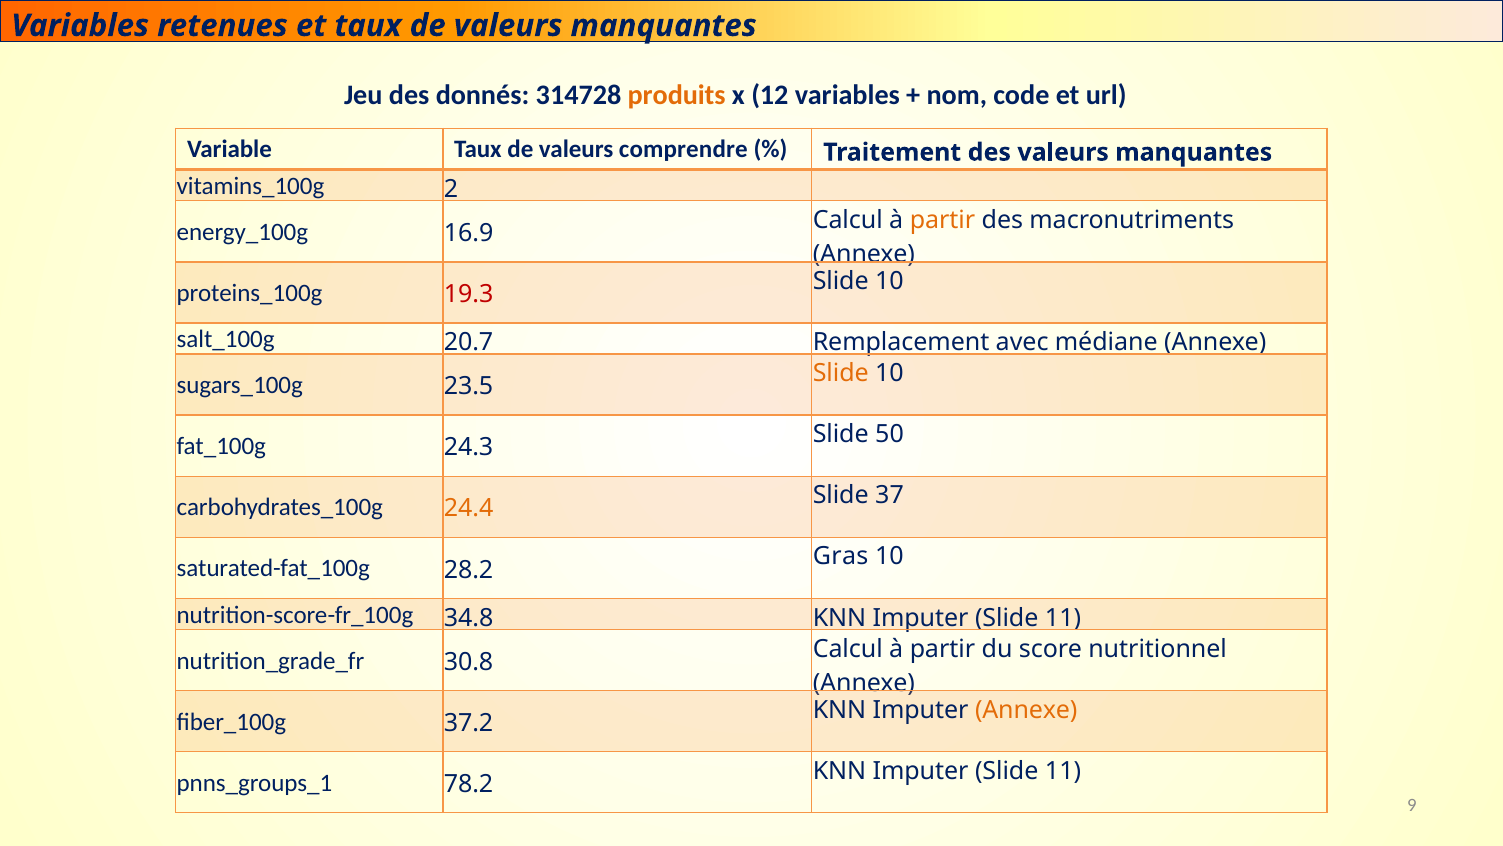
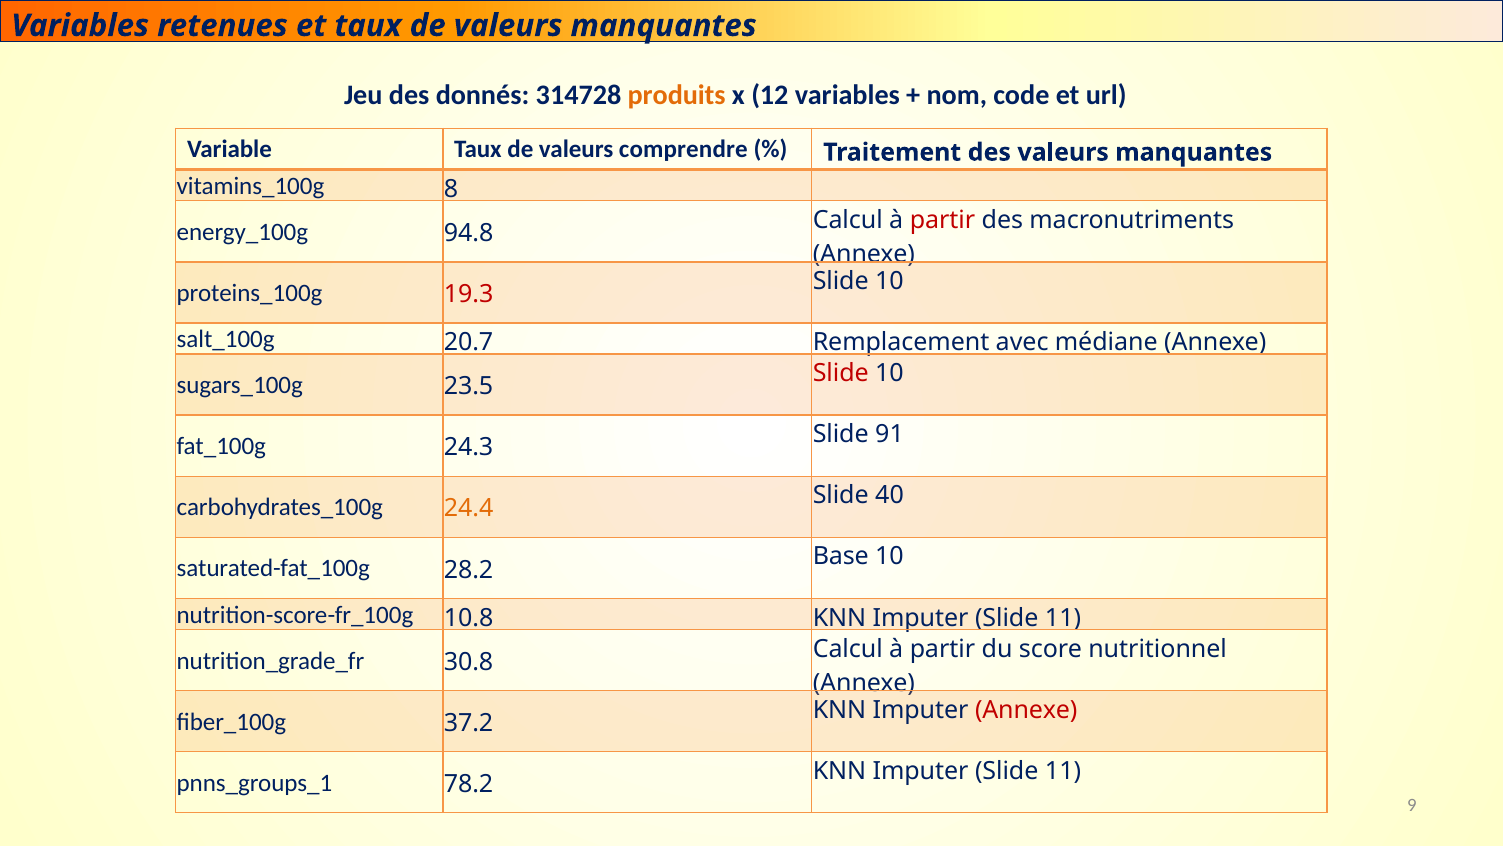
2: 2 -> 8 (451, 189)
partir colour: orange -> red (942, 220)
16.9: 16.9 -> 94.8 (469, 233)
Slide colour: orange -> red (841, 373)
50: 50 -> 91 (890, 434)
37: 37 -> 40 (890, 495)
Gras: Gras -> Base (841, 556)
34.8: 34.8 -> 10.8 (469, 617)
Annexe colour: orange -> red (1026, 709)
